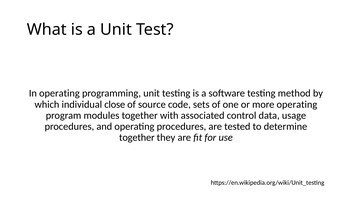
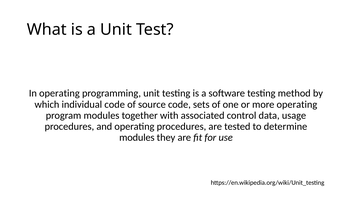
individual close: close -> code (115, 104)
together: together -> modules (137, 138)
